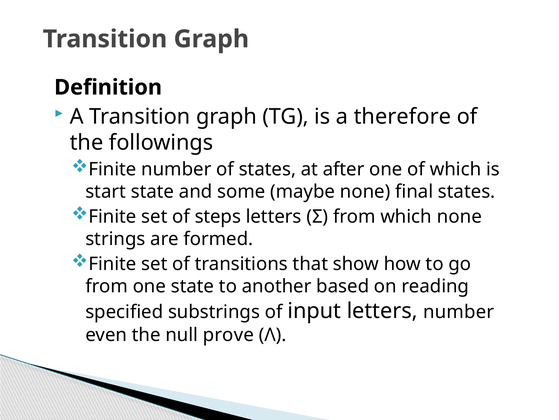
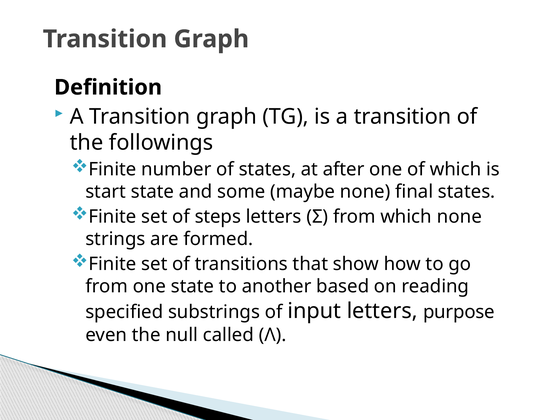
is a therefore: therefore -> transition (402, 116)
letters number: number -> purpose (459, 311)
prove: prove -> called (228, 334)
